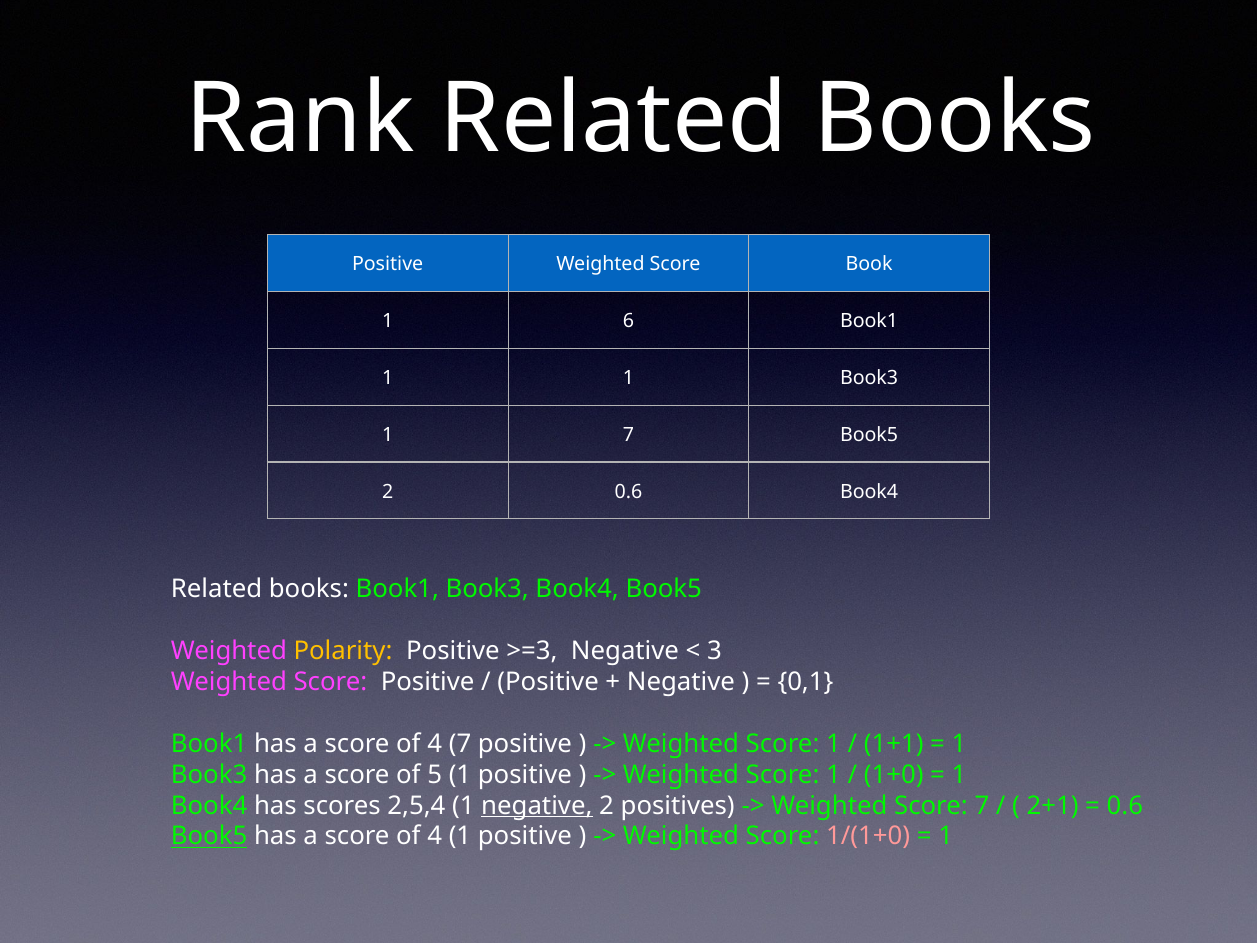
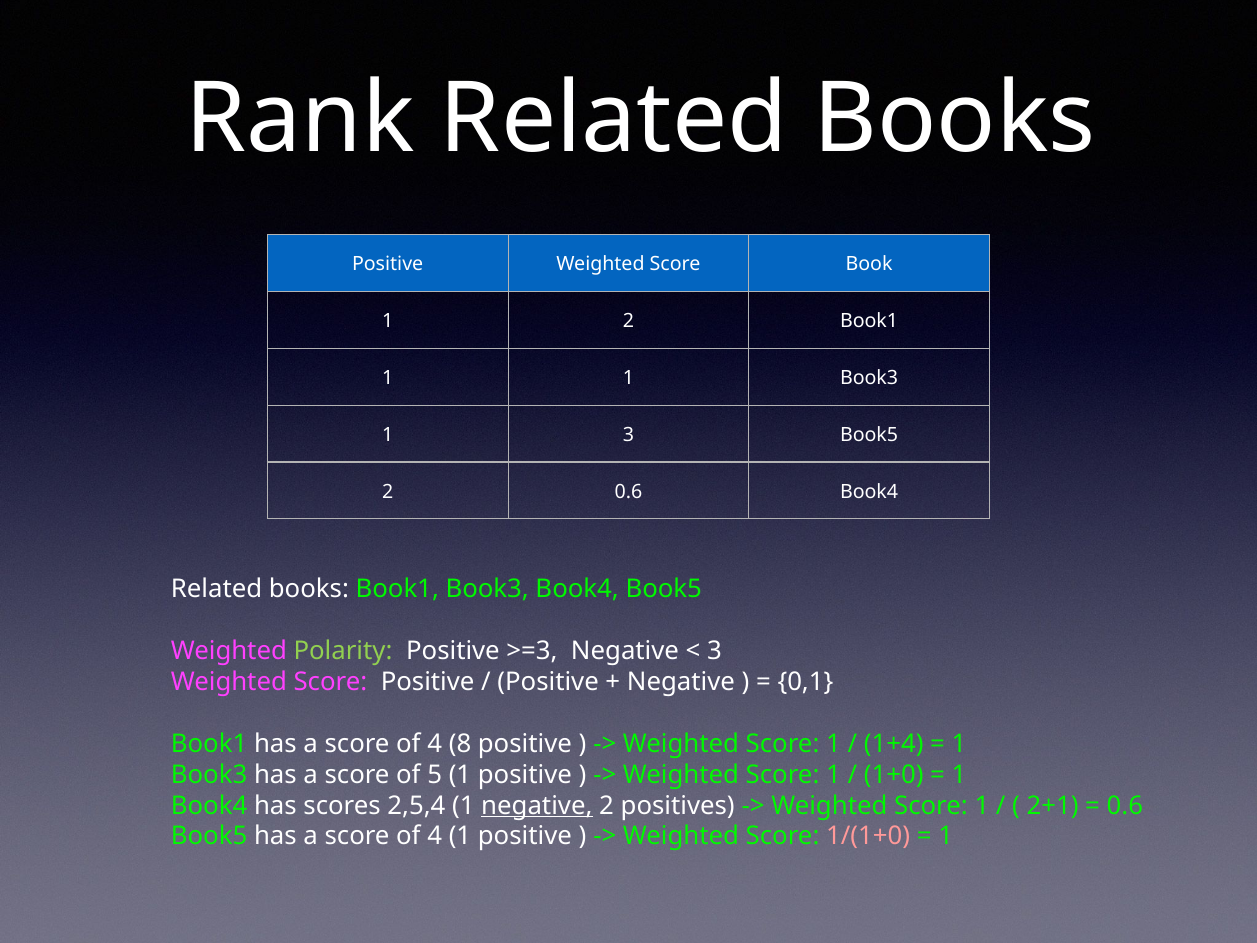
1 6: 6 -> 2 (628, 321)
1 7: 7 -> 3 (628, 435)
Polarity colour: yellow -> light green (343, 651)
4 7: 7 -> 8 (460, 743)
1+1: 1+1 -> 1+4 (894, 743)
7: 7 -> 1 (982, 805)
Book5 underline: present -> none (209, 836)
